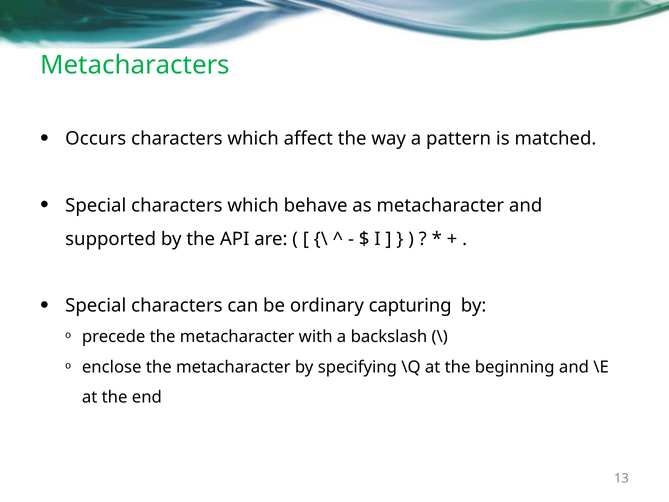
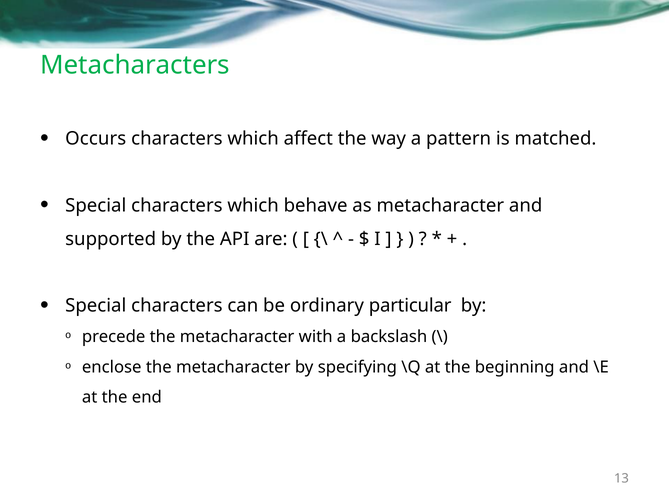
capturing: capturing -> particular (410, 306)
